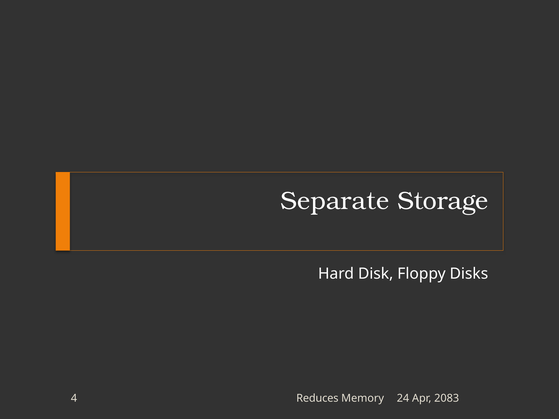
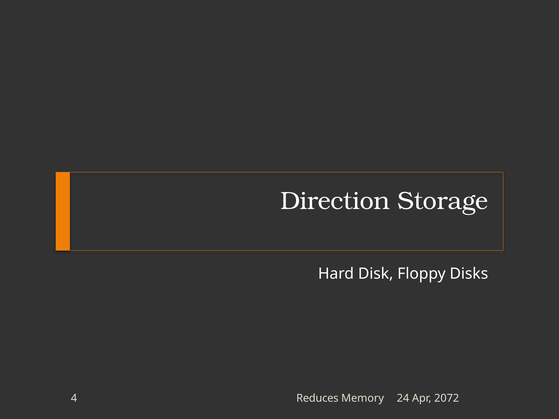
Separate: Separate -> Direction (335, 201)
2083: 2083 -> 2072 (447, 399)
